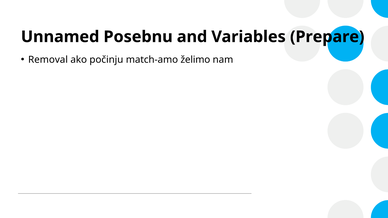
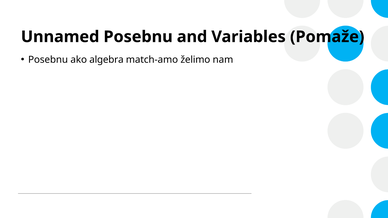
Prepare: Prepare -> Pomaže (327, 37)
Removal: Removal -> Posebnu (48, 60)
počinju: počinju -> algebra (106, 60)
